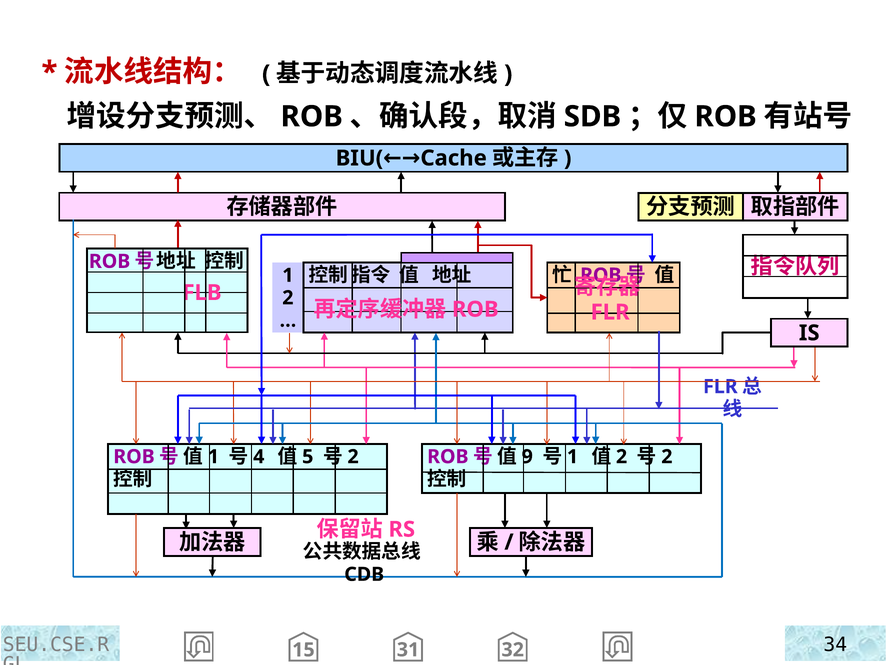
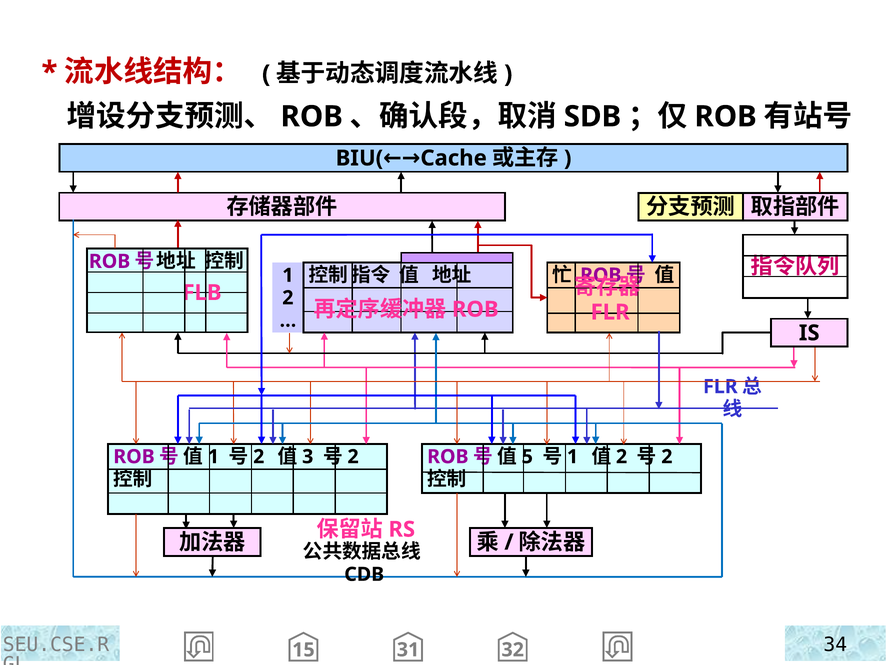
4: 4 -> 2 (259, 456)
5: 5 -> 3 (308, 456)
9: 9 -> 5 (527, 456)
